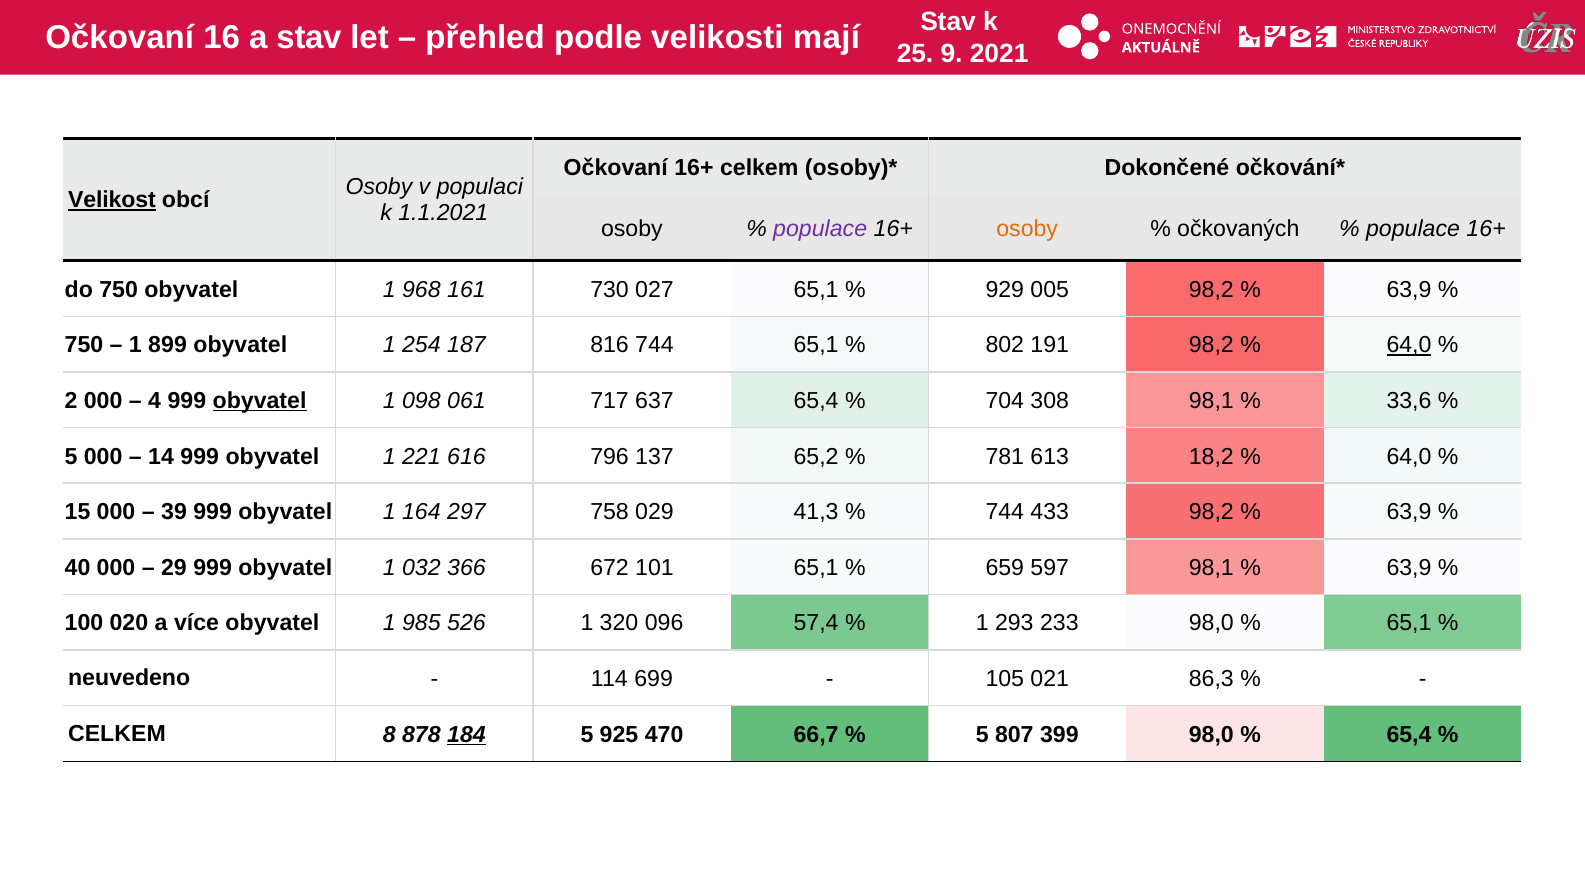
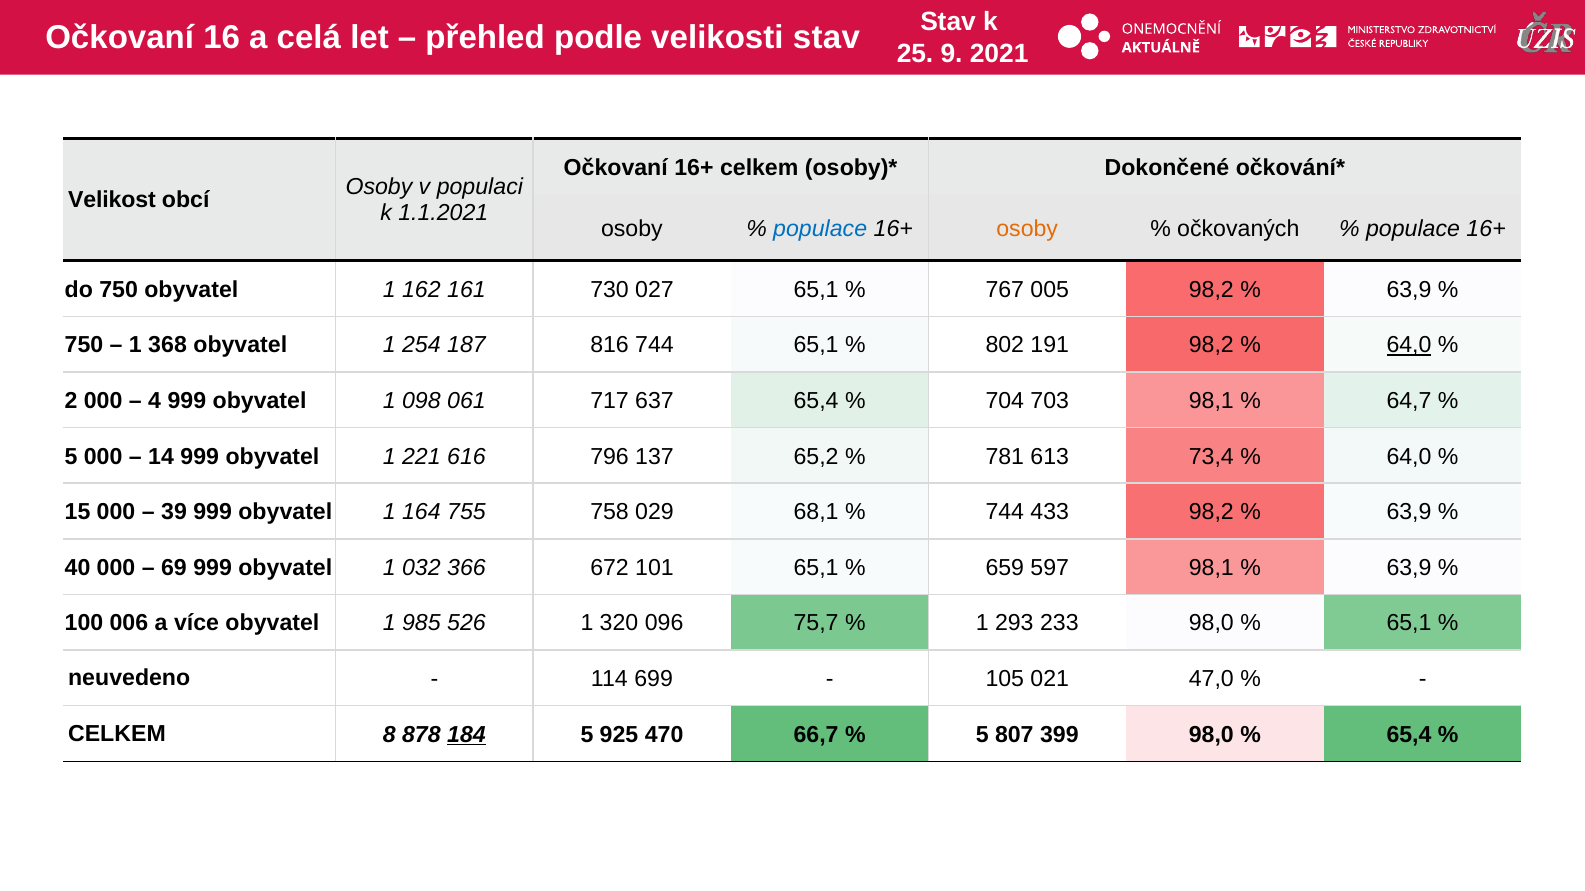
a stav: stav -> celá (309, 37)
velikosti mají: mají -> stav (826, 37)
Velikost underline: present -> none (112, 200)
populace colour: purple -> blue (820, 229)
968: 968 -> 162 (421, 290)
929: 929 -> 767 (1005, 290)
899: 899 -> 368 (167, 345)
obyvatel underline: present -> none (260, 401)
308: 308 -> 703 (1050, 401)
33,6: 33,6 -> 64,7 (1409, 401)
18,2: 18,2 -> 73,4 (1211, 457)
297: 297 -> 755 (466, 512)
41,3: 41,3 -> 68,1 (816, 512)
29: 29 -> 69 (174, 568)
020: 020 -> 006 (129, 624)
57,4: 57,4 -> 75,7 (816, 624)
86,3: 86,3 -> 47,0 (1211, 679)
